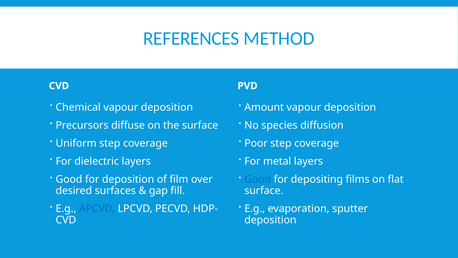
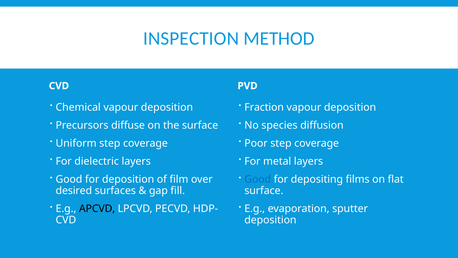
REFERENCES: REFERENCES -> INSPECTION (191, 39)
Amount: Amount -> Fraction (264, 107)
APCVD colour: blue -> black (97, 209)
